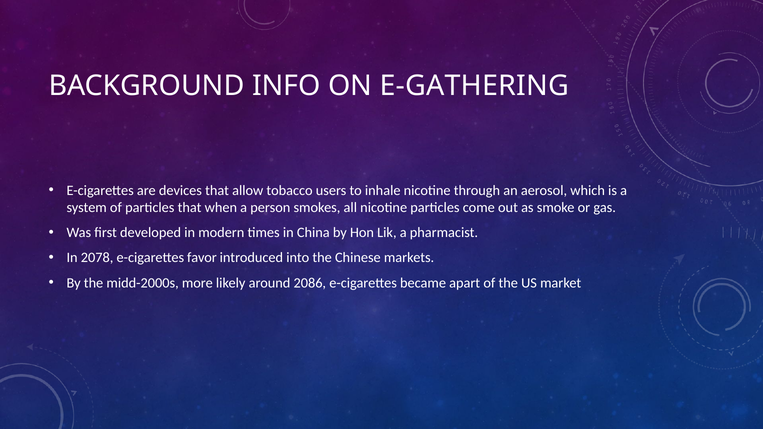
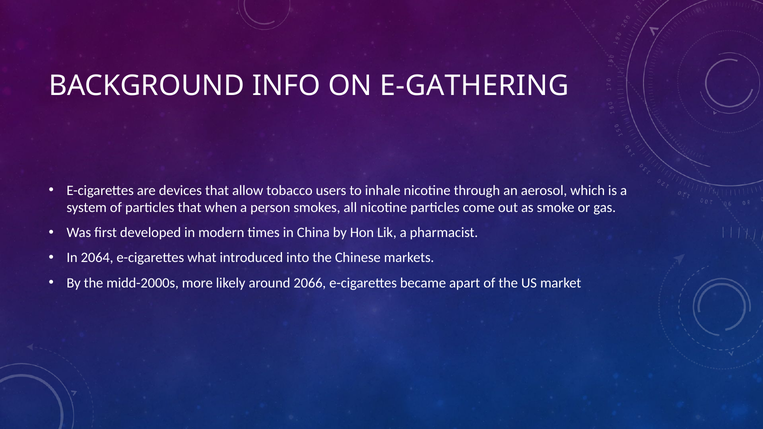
2078: 2078 -> 2064 (97, 258)
favor: favor -> what (202, 258)
2086: 2086 -> 2066 (310, 283)
